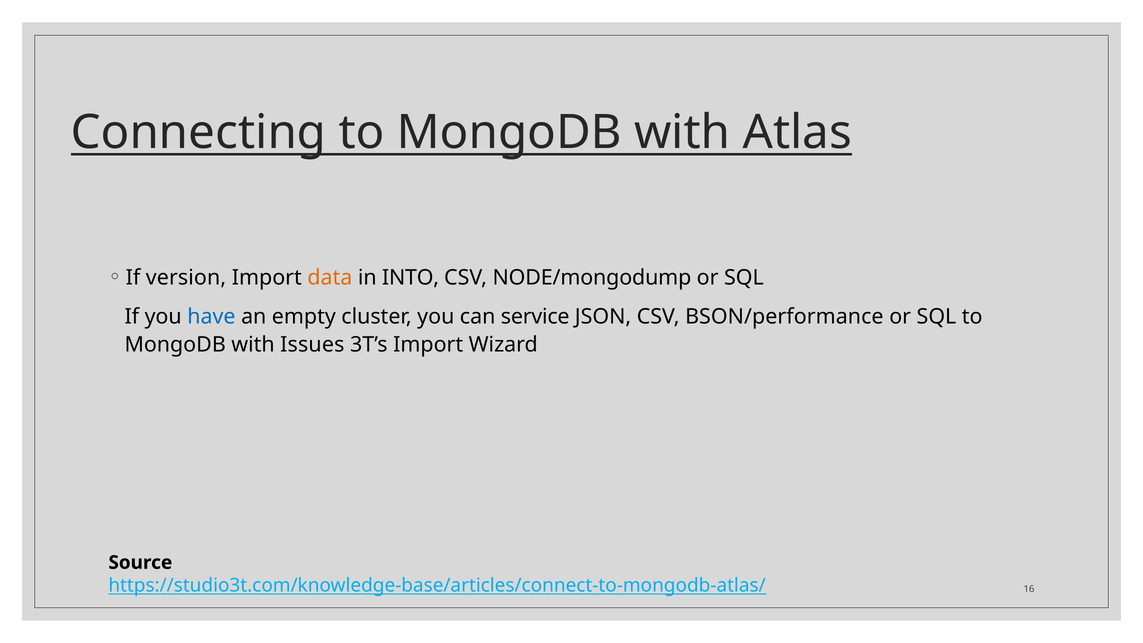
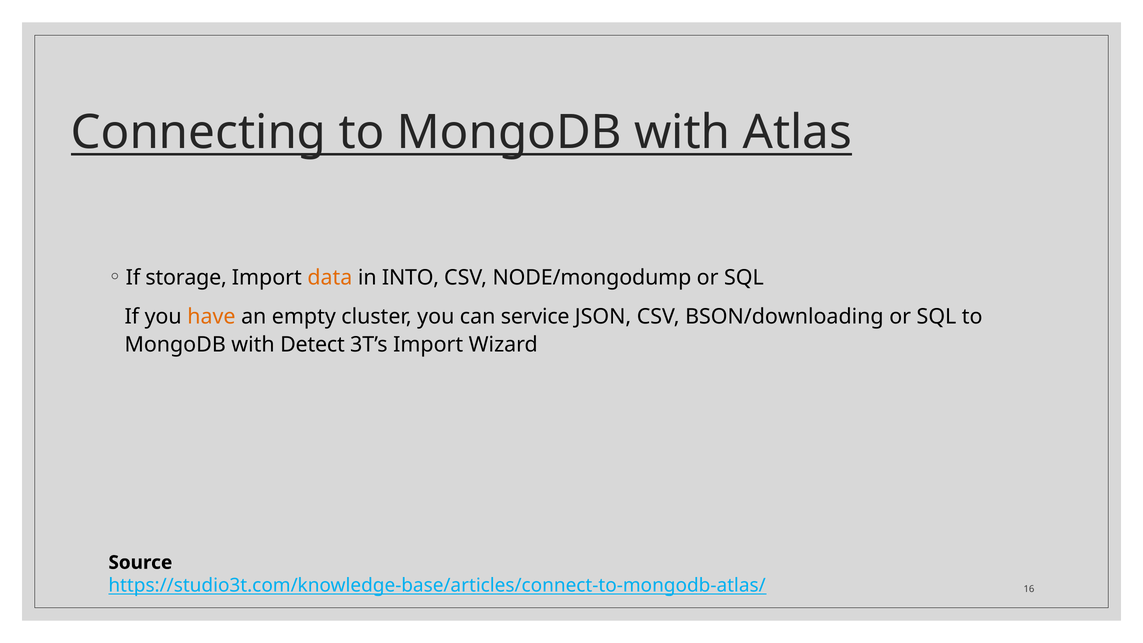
version: version -> storage (186, 277)
have colour: blue -> orange (211, 316)
BSON/performance: BSON/performance -> BSON/downloading (784, 316)
Issues: Issues -> Detect (312, 345)
